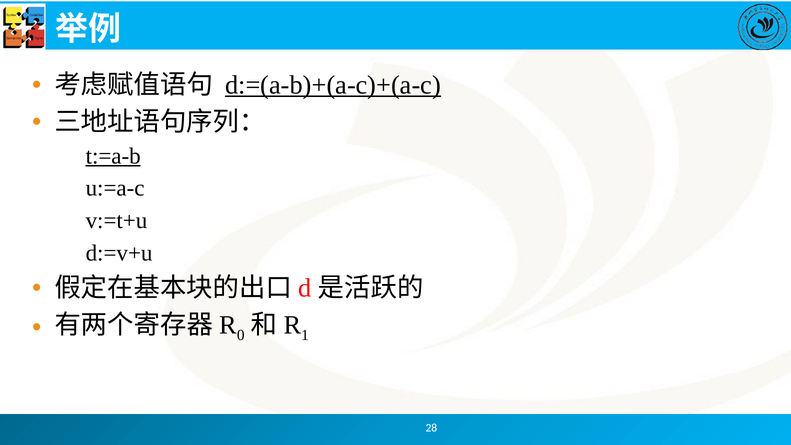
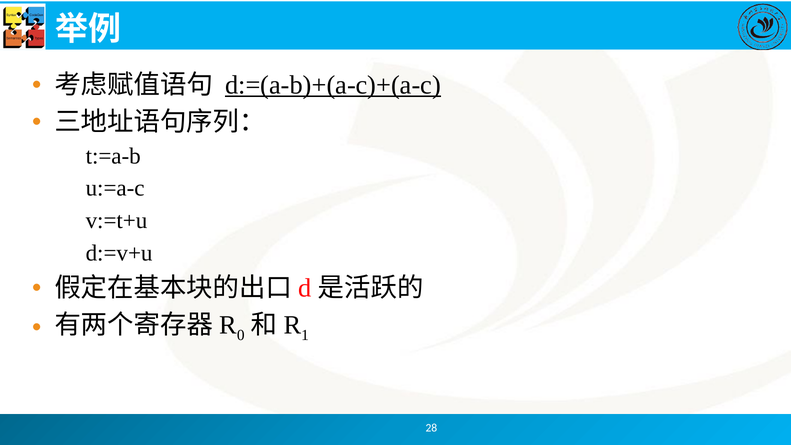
t:=a-b underline: present -> none (113, 156)
